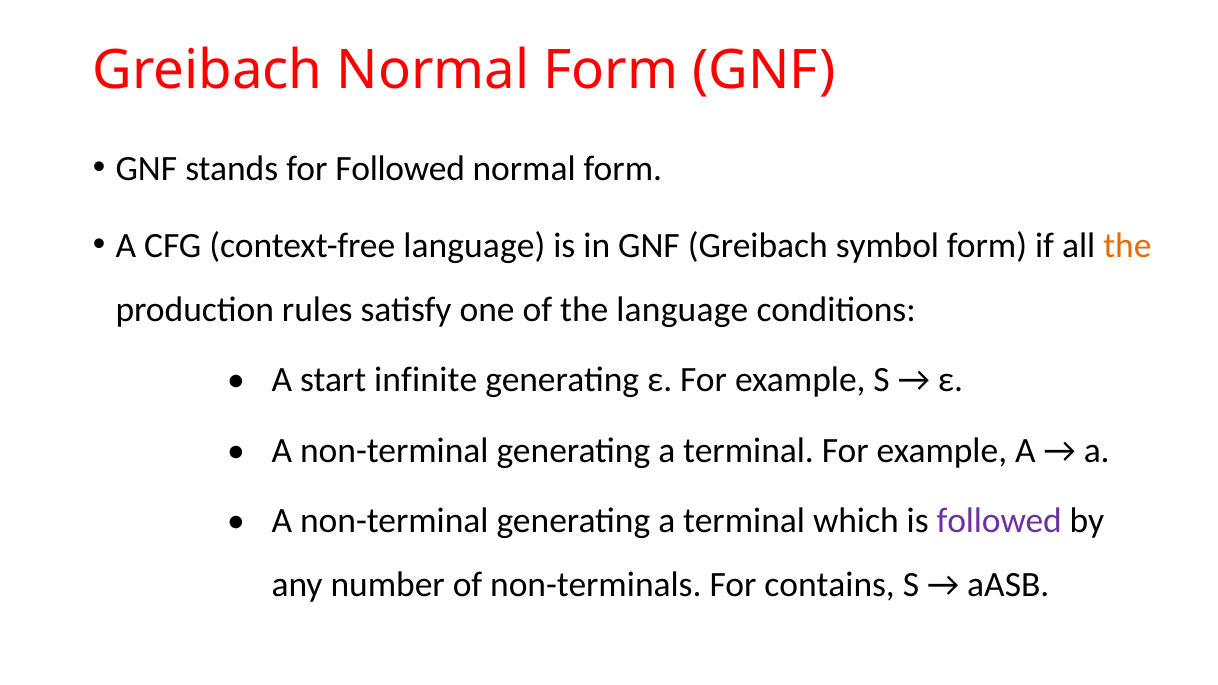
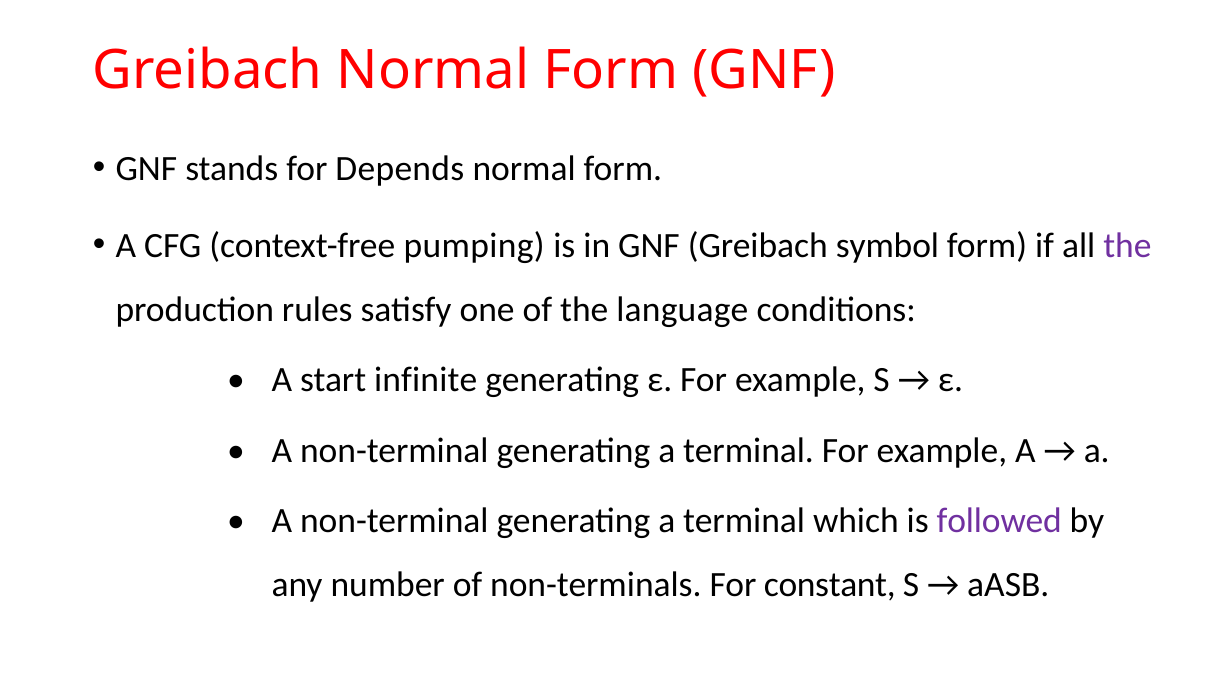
for Followed: Followed -> Depends (400, 169)
context-free language: language -> pumping (474, 246)
the colour: orange -> purple (1127, 246)
contains: contains -> constant (830, 585)
